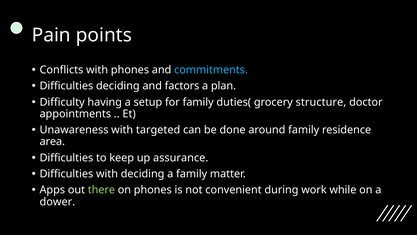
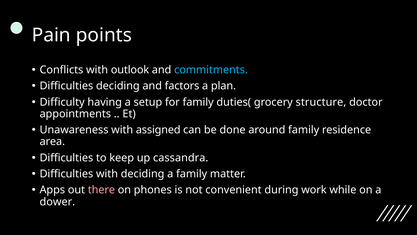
with phones: phones -> outlook (130, 70)
targeted: targeted -> assigned (158, 130)
assurance: assurance -> cassandra (181, 158)
there colour: light green -> pink (101, 190)
